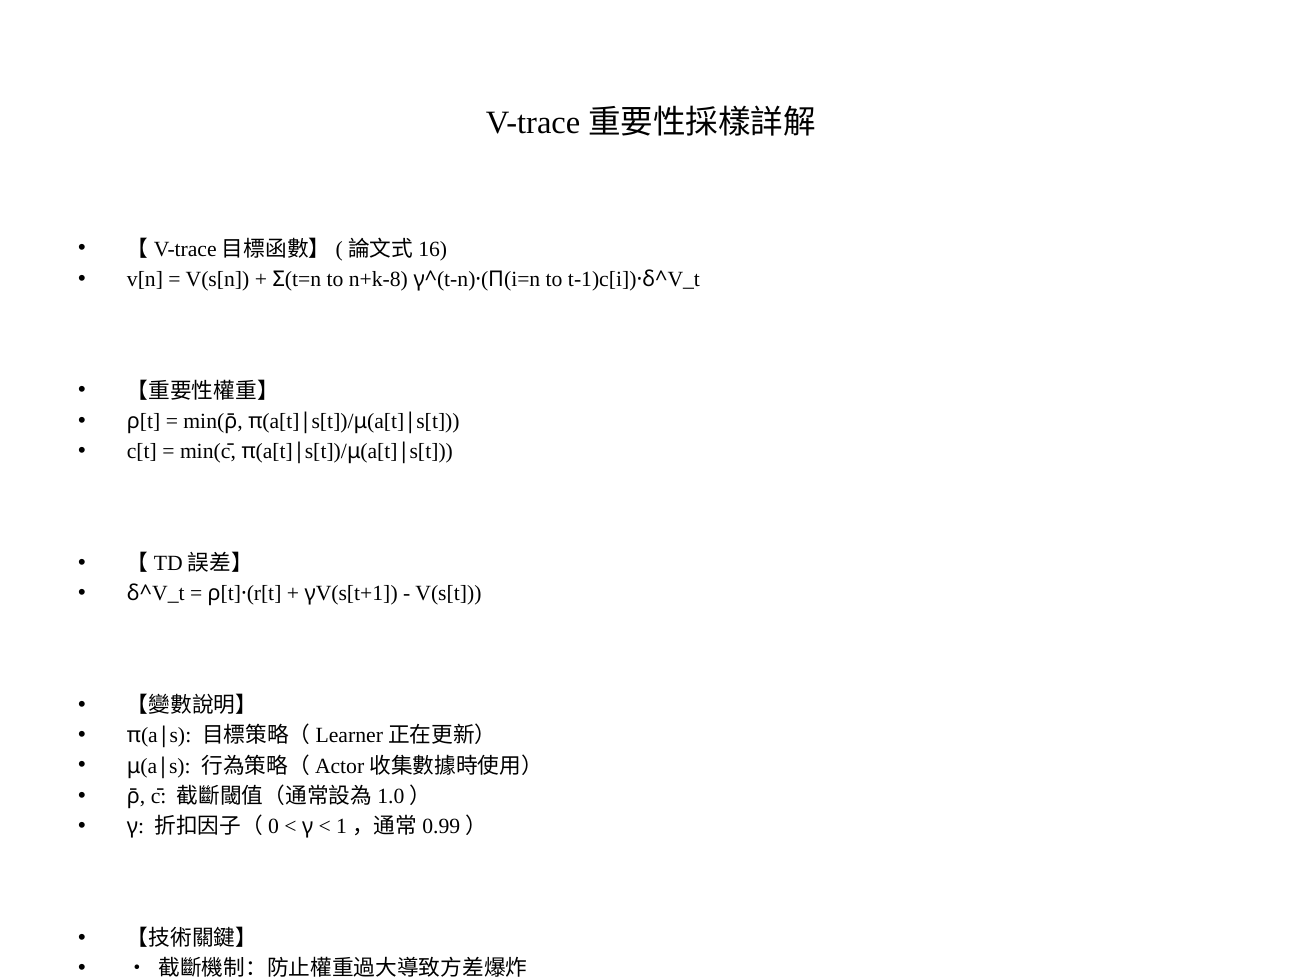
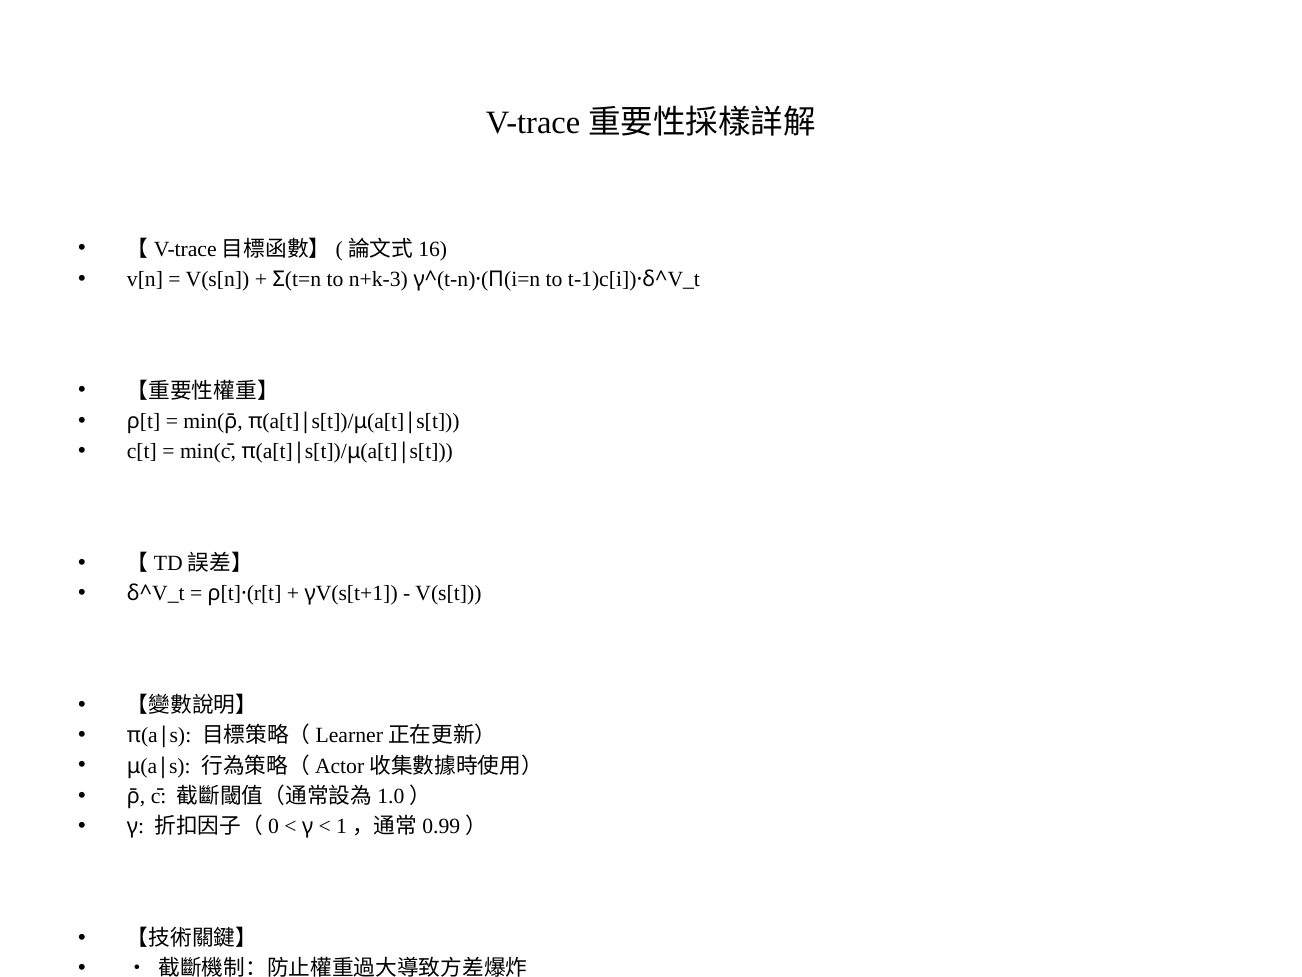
n+k-8: n+k-8 -> n+k-3 (378, 279)
